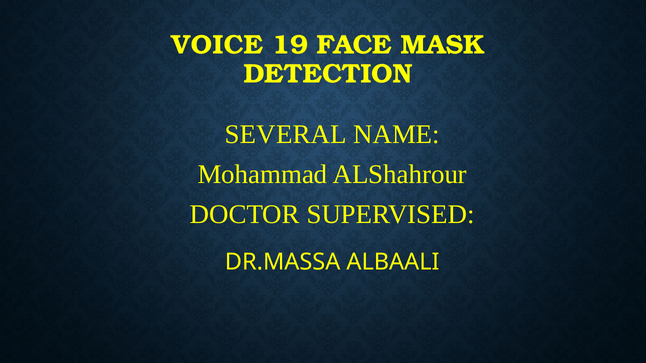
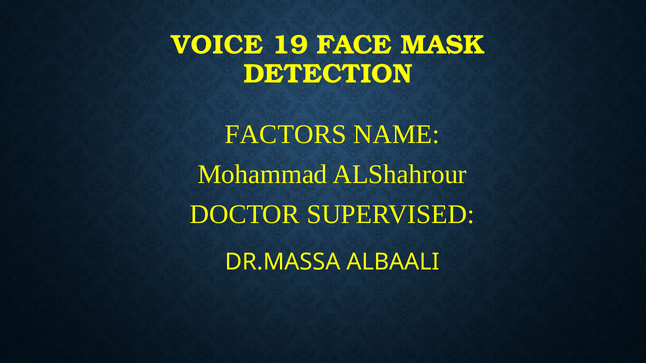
SEVERAL: SEVERAL -> FACTORS (286, 135)
